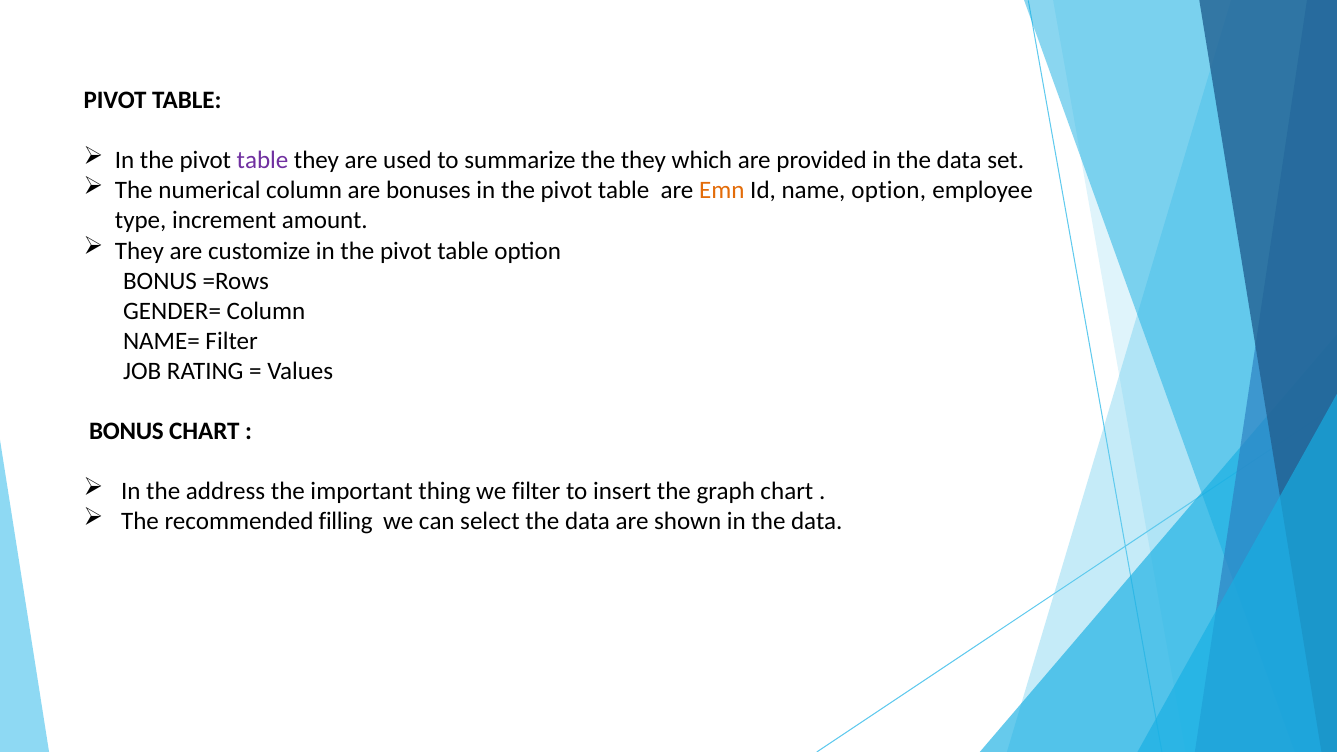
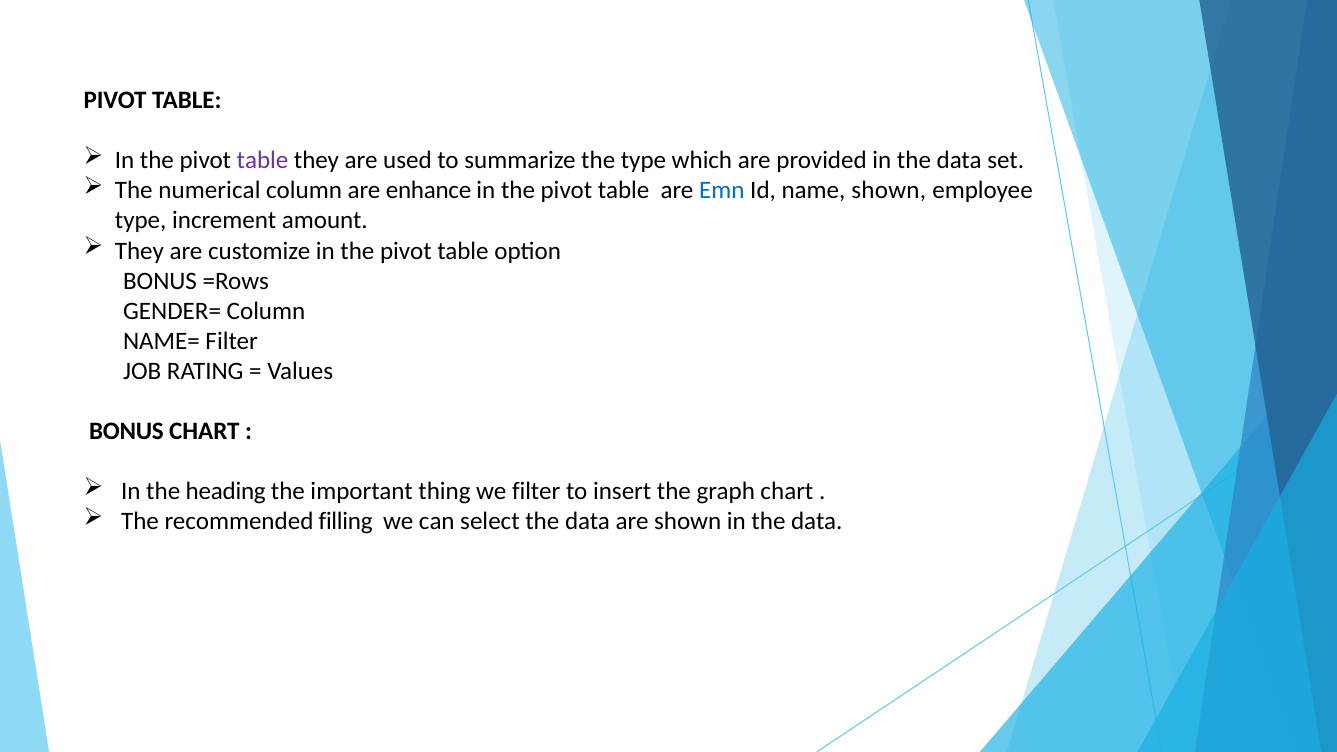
the they: they -> type (643, 161)
bonuses: bonuses -> enhance (429, 191)
Emn colour: orange -> blue (722, 191)
name option: option -> shown (889, 191)
address: address -> heading (226, 491)
